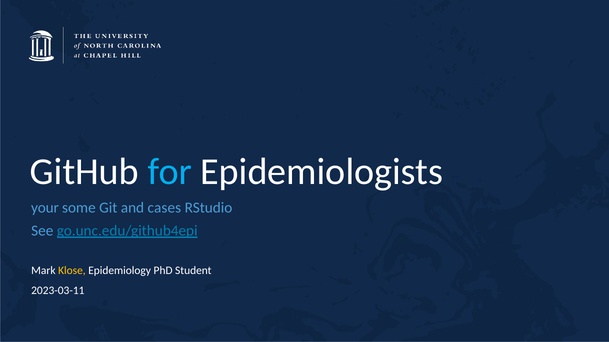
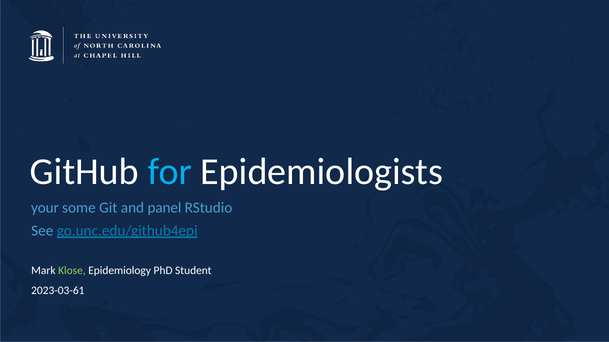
cases: cases -> panel (164, 208)
Klose colour: yellow -> light green (72, 271)
2023-03-11: 2023-03-11 -> 2023-03-61 (58, 291)
